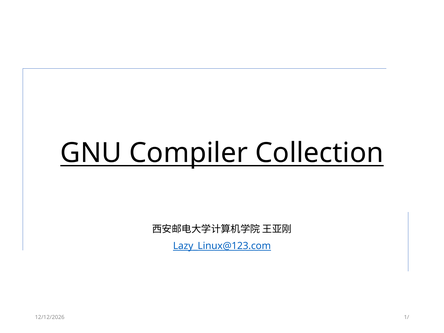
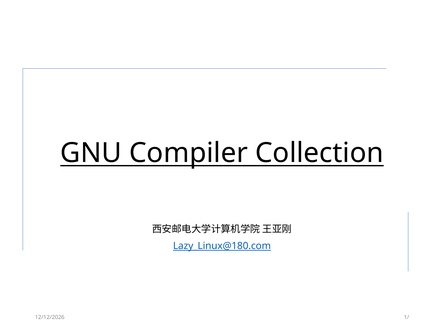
Lazy_Linux@123.com: Lazy_Linux@123.com -> Lazy_Linux@180.com (222, 246)
